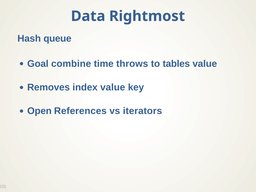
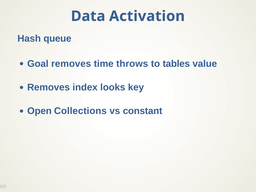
Rightmost: Rightmost -> Activation (147, 16)
Goal combine: combine -> removes (71, 64)
index value: value -> looks (113, 87)
References: References -> Collections (80, 111)
iterators: iterators -> constant (143, 111)
